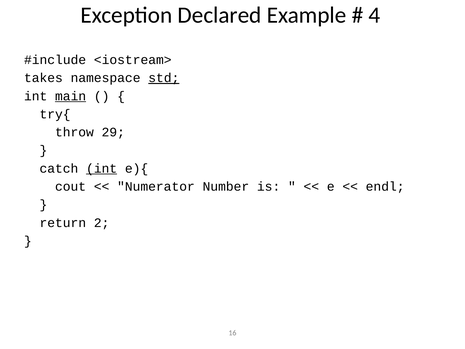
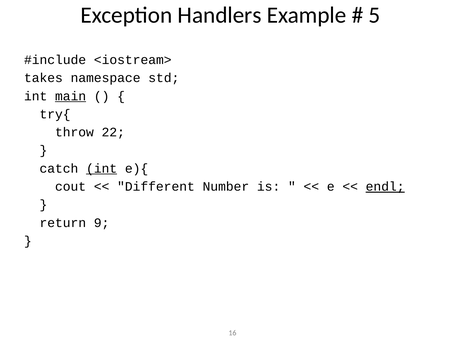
Declared: Declared -> Handlers (220, 15)
4: 4 -> 5 (374, 15)
std underline: present -> none (164, 78)
29: 29 -> 22 (113, 132)
Numerator: Numerator -> Different (156, 186)
endl underline: none -> present (385, 186)
2: 2 -> 9 (102, 223)
